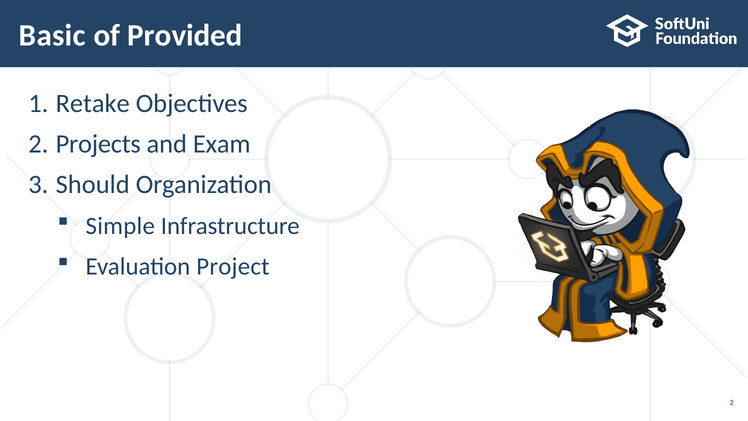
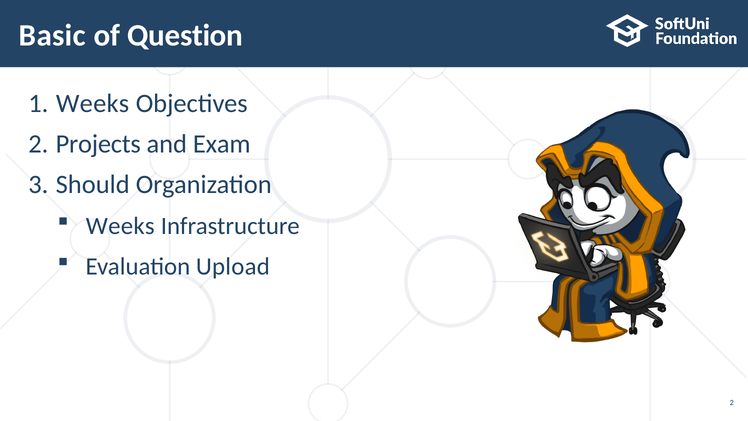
Provided: Provided -> Question (185, 35)
Retake: Retake -> Weeks (93, 104)
Simple: Simple -> Weeks (120, 226)
Project: Project -> Upload (233, 267)
